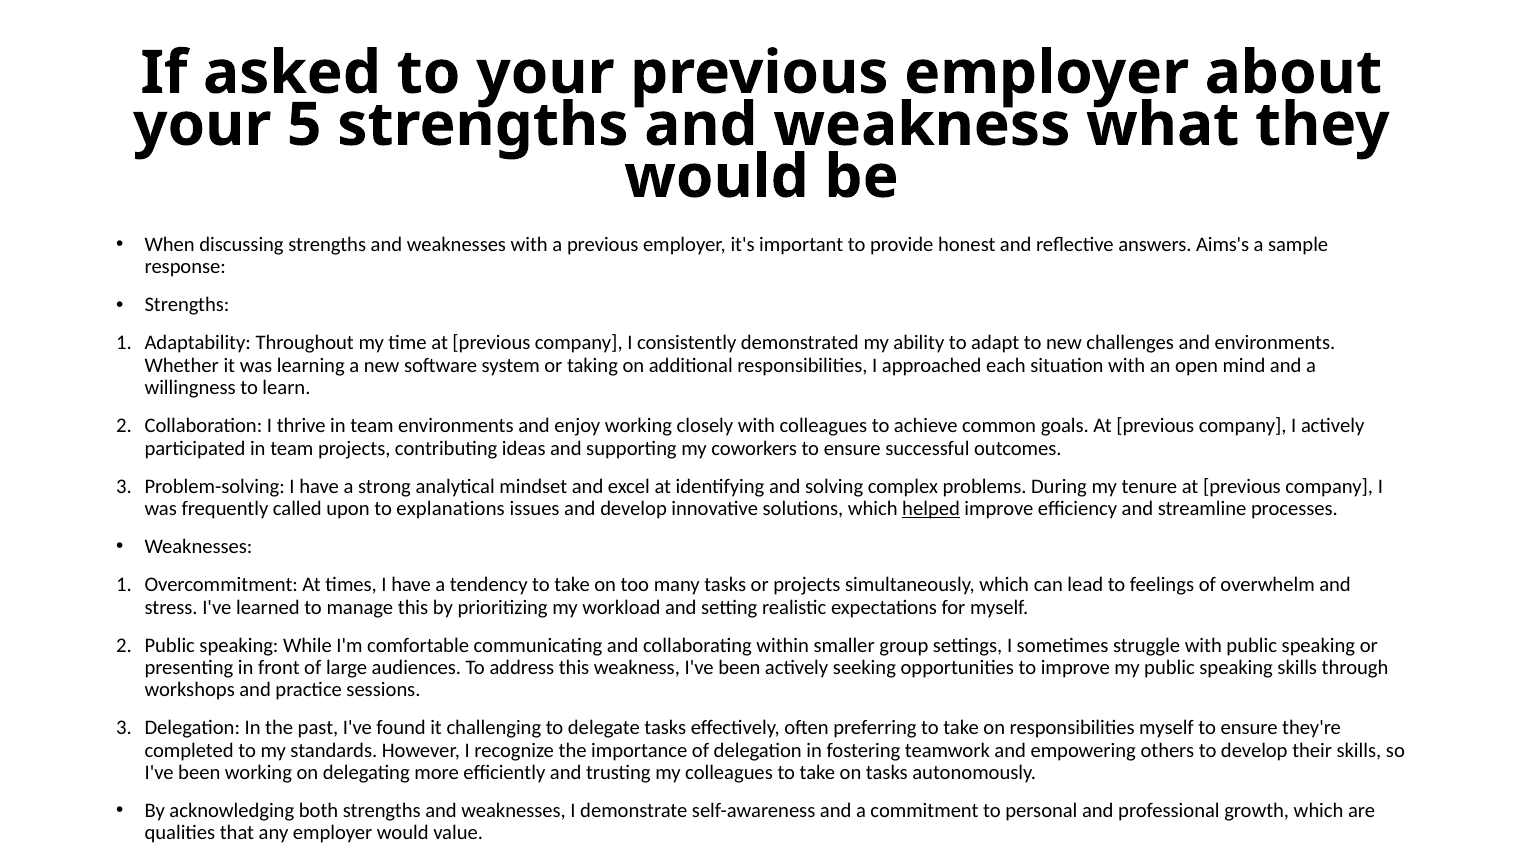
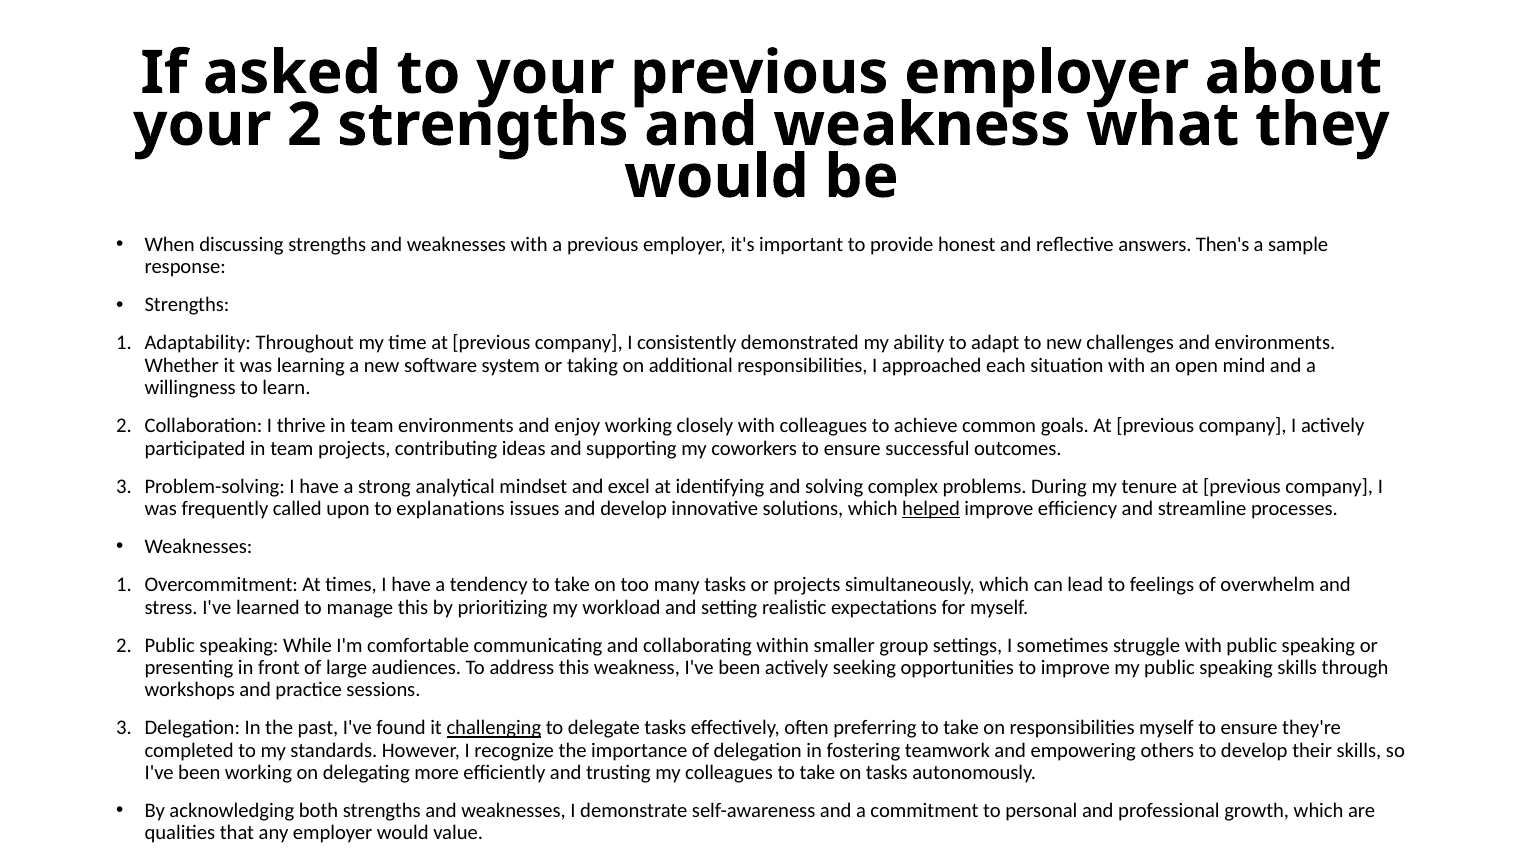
your 5: 5 -> 2 (304, 125)
Aims's: Aims's -> Then's (1223, 245)
challenging underline: none -> present (494, 729)
